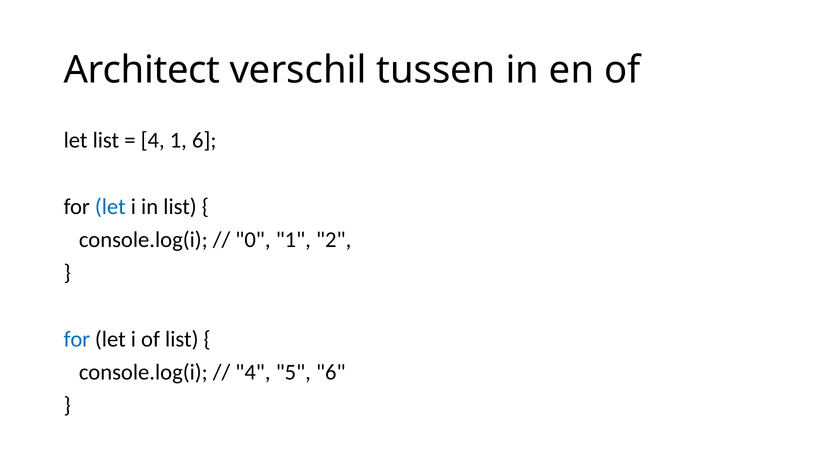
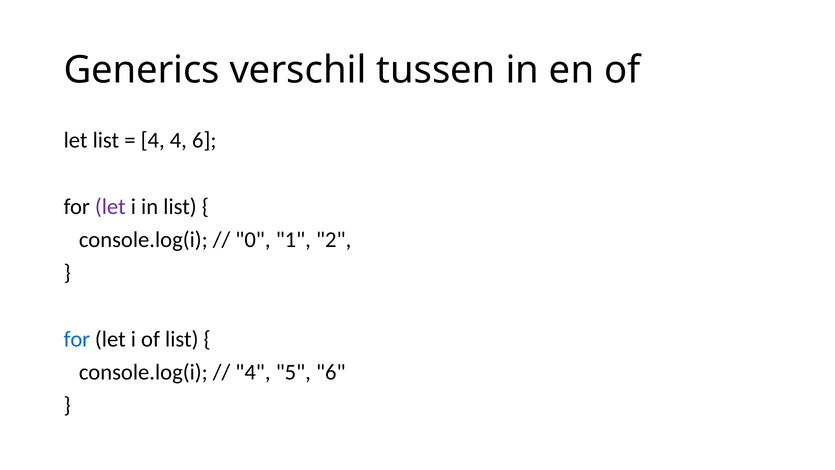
Architect: Architect -> Generics (142, 70)
4 1: 1 -> 4 (178, 140)
let colour: blue -> purple (110, 206)
